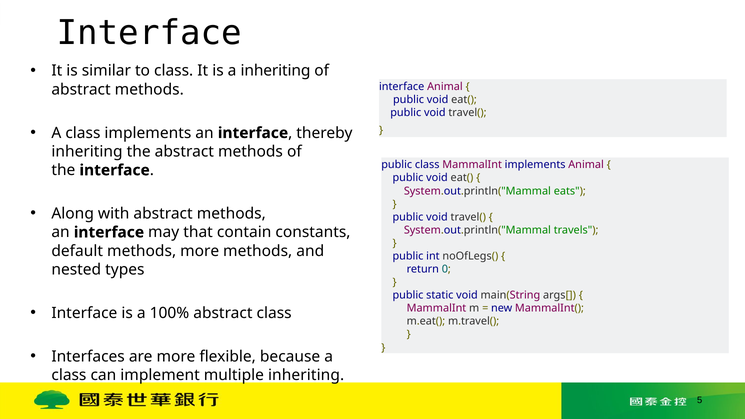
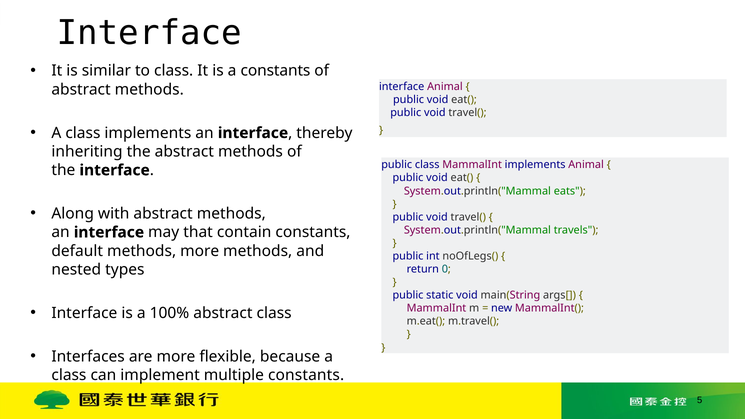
a inheriting: inheriting -> constants (275, 71)
multiple inheriting: inheriting -> constants (306, 375)
